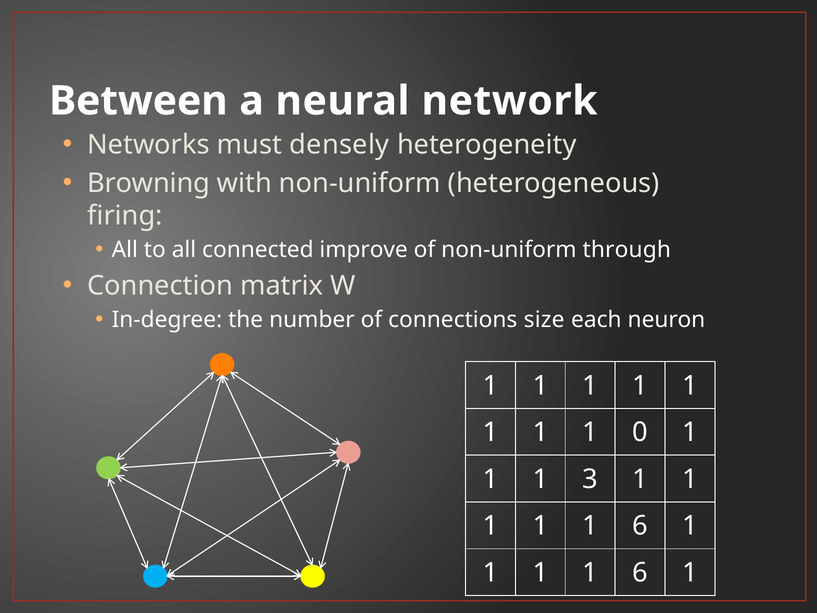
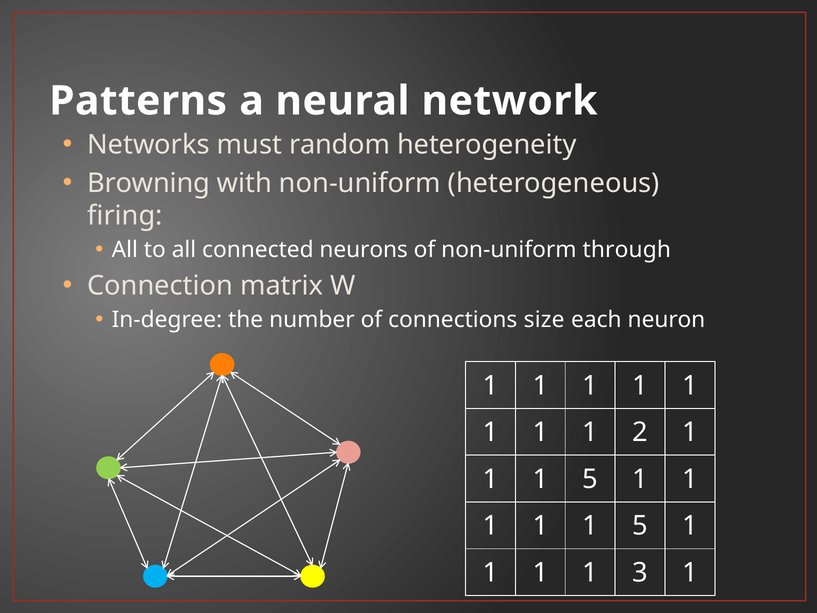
Between: Between -> Patterns (138, 101)
densely: densely -> random (340, 145)
improve: improve -> neurons (364, 250)
0: 0 -> 2 (640, 432)
3: 3 -> 5 (590, 479)
6: 6 -> 5 (640, 526)
6: 6 -> 3 (640, 572)
